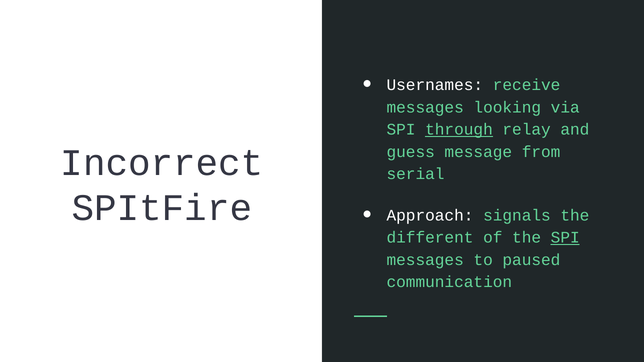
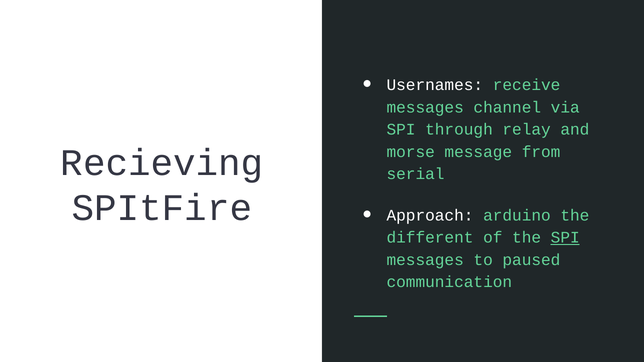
looking: looking -> channel (507, 107)
through underline: present -> none (459, 130)
guess: guess -> morse (411, 152)
Incorrect: Incorrect -> Recieving (162, 163)
signals: signals -> arduino (517, 216)
